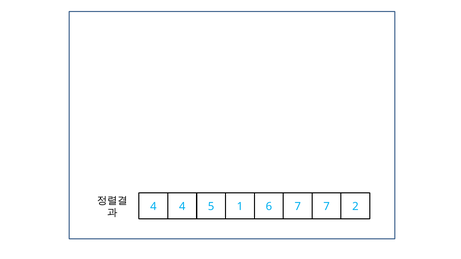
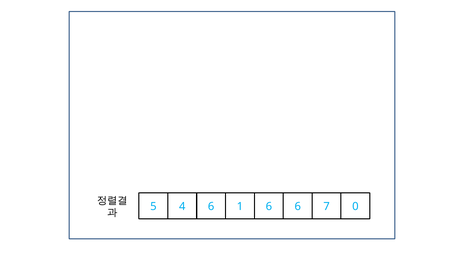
4: 4 -> 5 (153, 207)
4 5: 5 -> 6 (211, 207)
6 7: 7 -> 6 (298, 207)
2: 2 -> 0 (355, 207)
